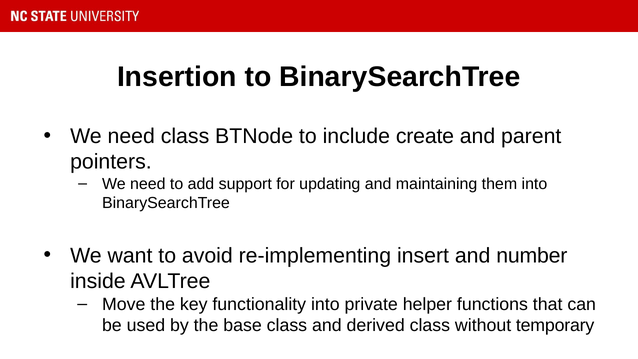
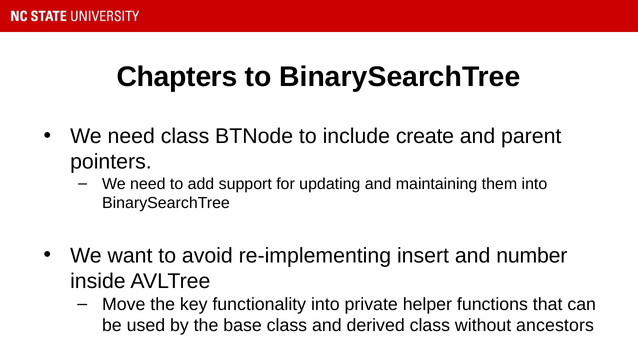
Insertion: Insertion -> Chapters (177, 77)
temporary: temporary -> ancestors (555, 325)
